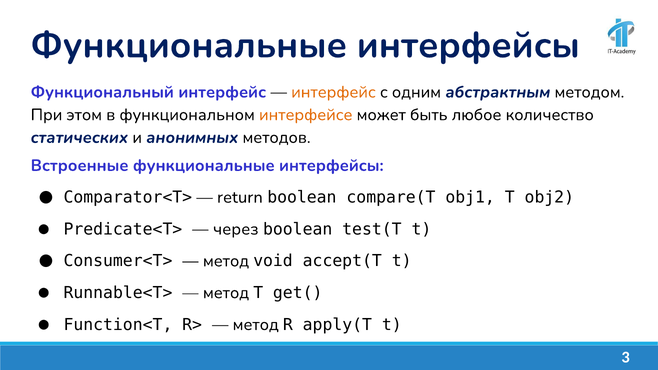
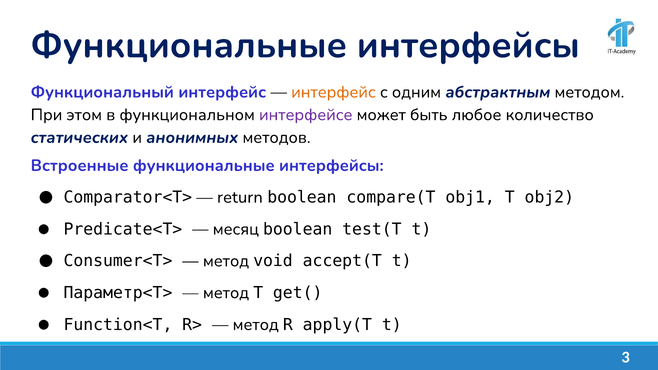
интерфейсе colour: orange -> purple (306, 115)
через: через -> месяц (236, 229)
Runnable<T>: Runnable<T> -> Параметр<T> (118, 293)
